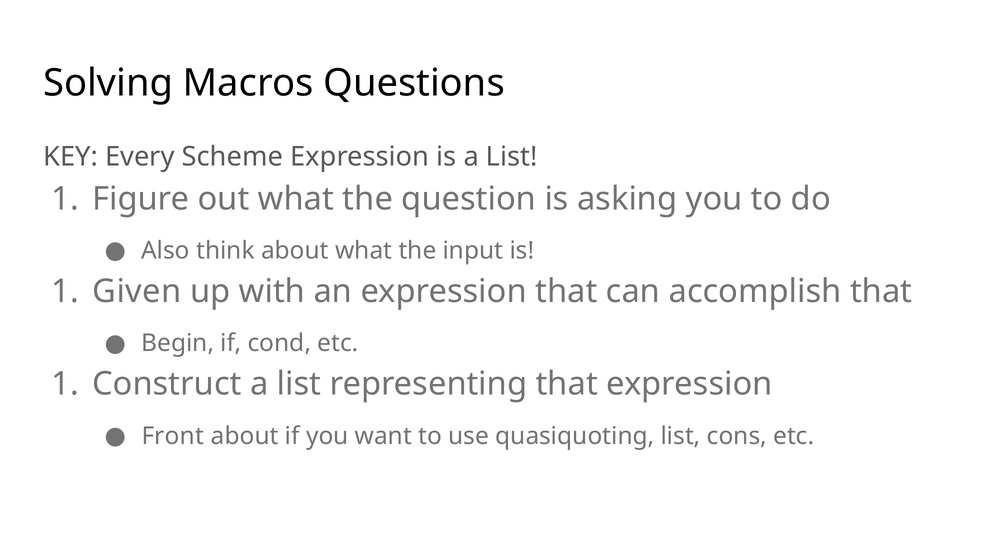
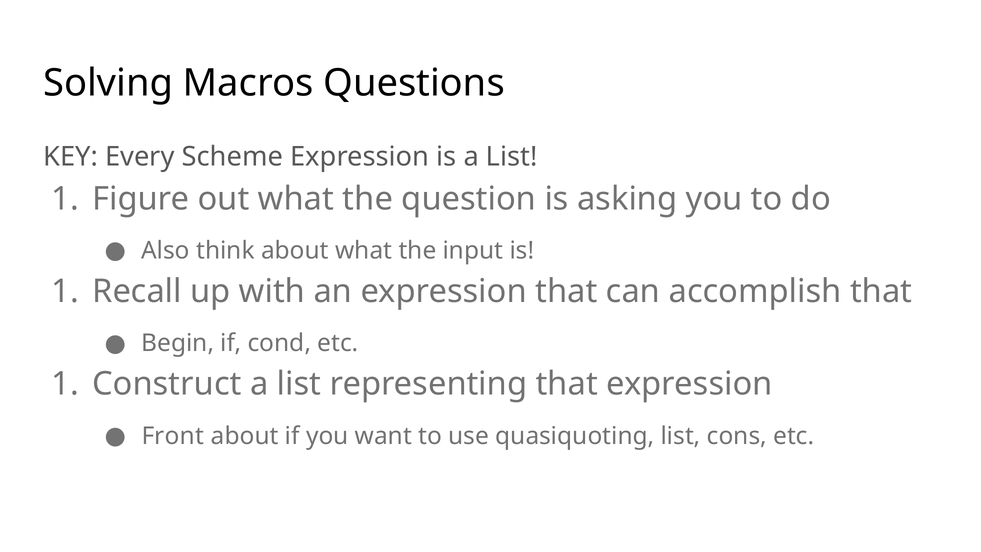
Given: Given -> Recall (137, 291)
